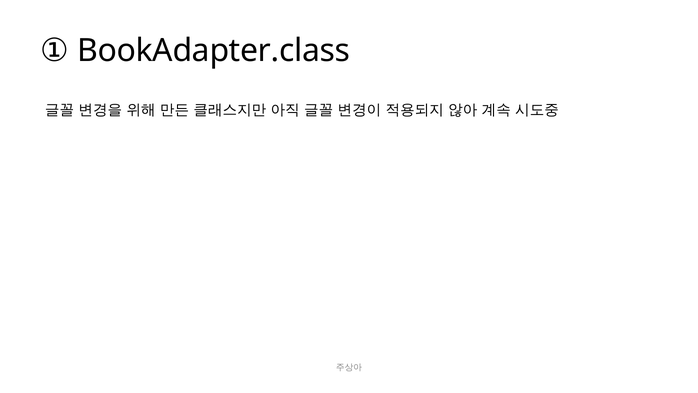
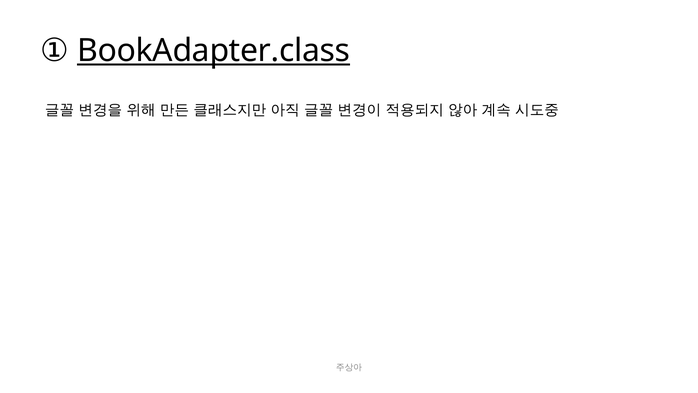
BookAdapter.class underline: none -> present (214, 51)
